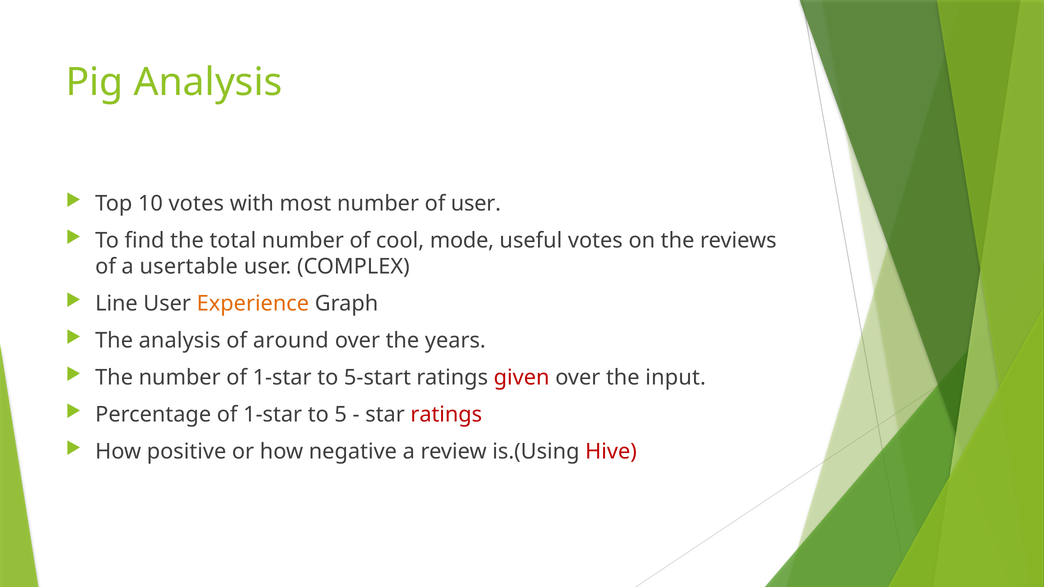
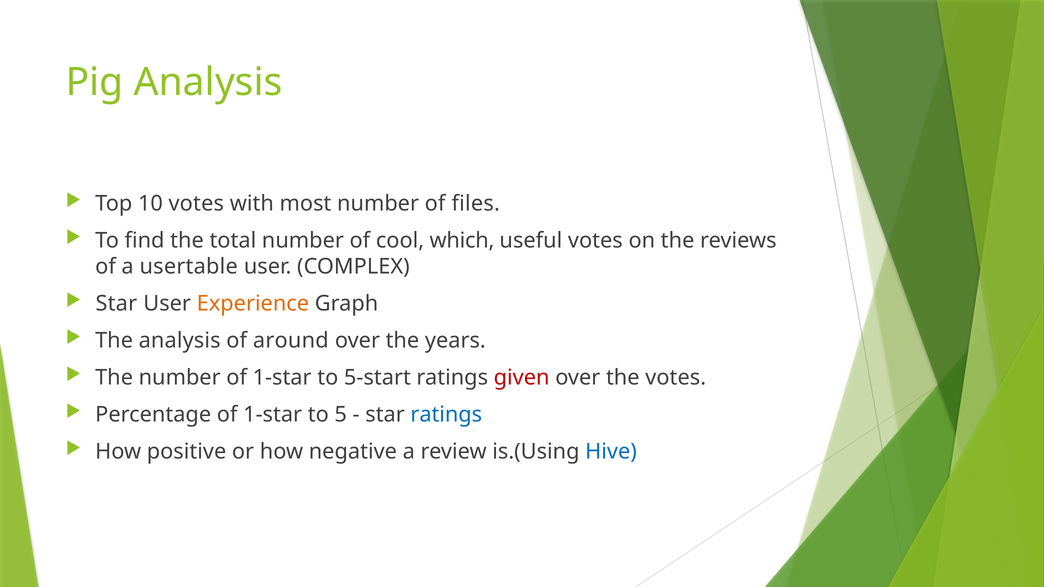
of user: user -> files (476, 204)
mode: mode -> which (462, 241)
Line: Line -> Star (116, 304)
the input: input -> votes (676, 378)
ratings colour: red -> blue (446, 415)
Hive colour: red -> blue (611, 452)
